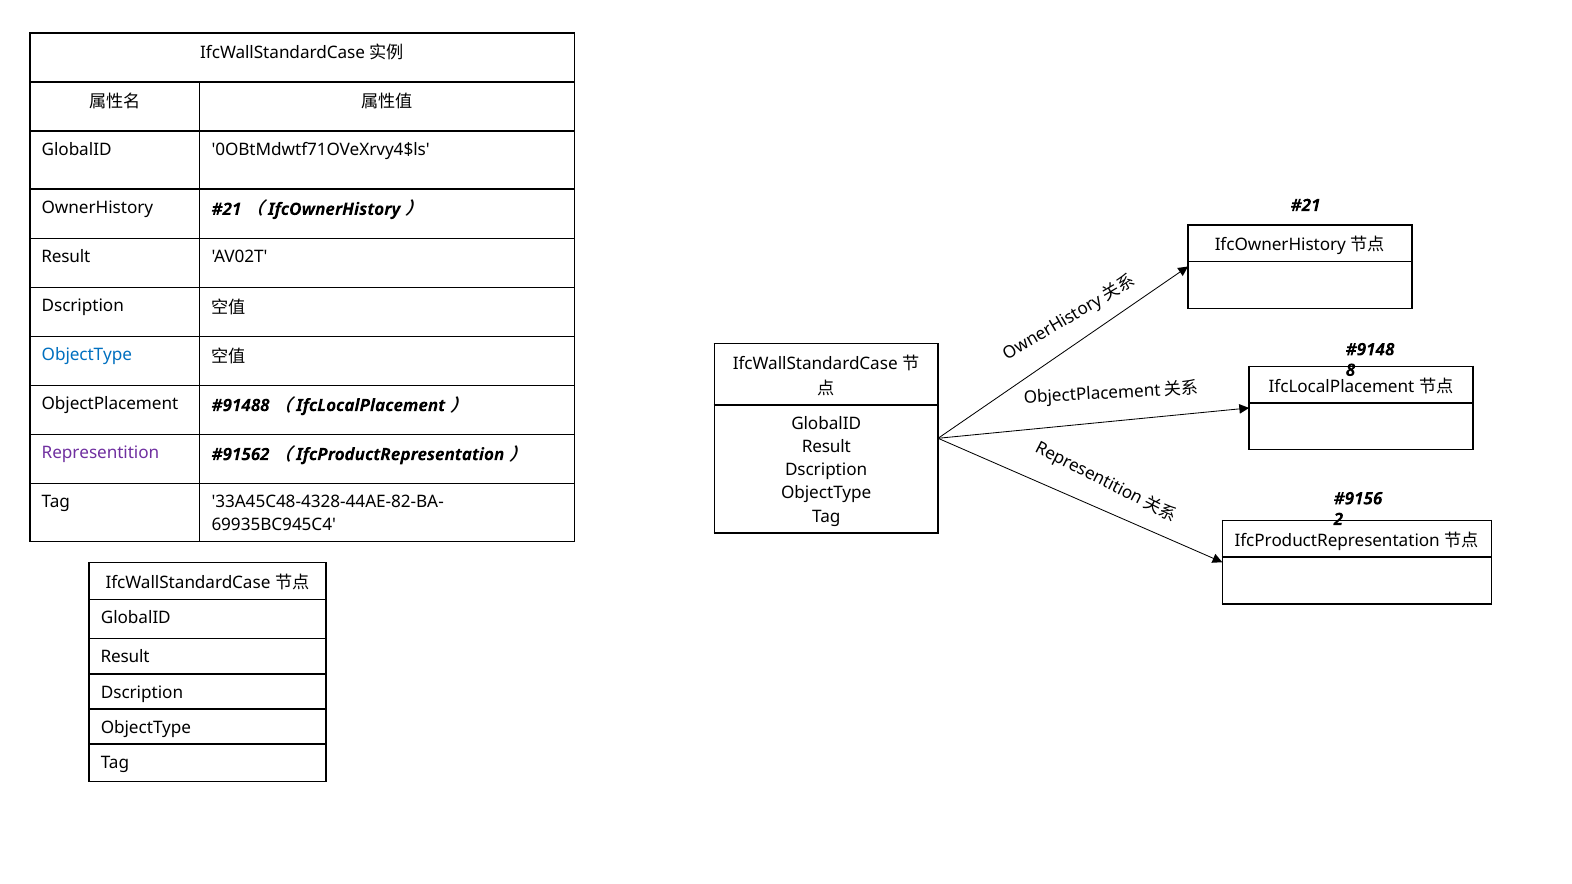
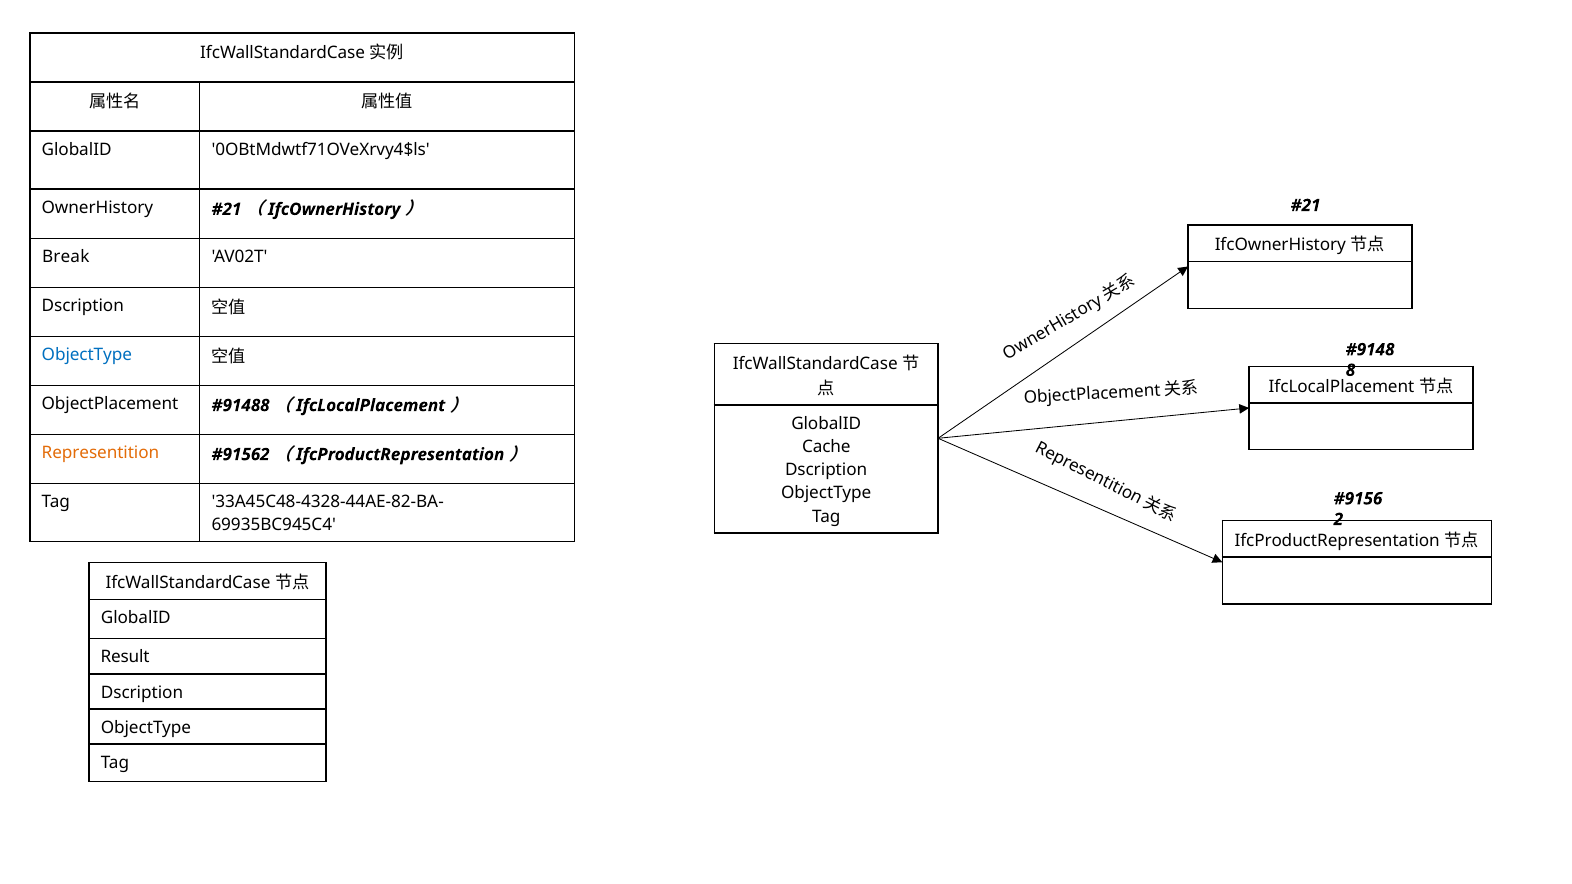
Result: Result -> Break (66, 257)
Result: Result -> Cache (826, 447)
Representition colour: purple -> orange (100, 453)
